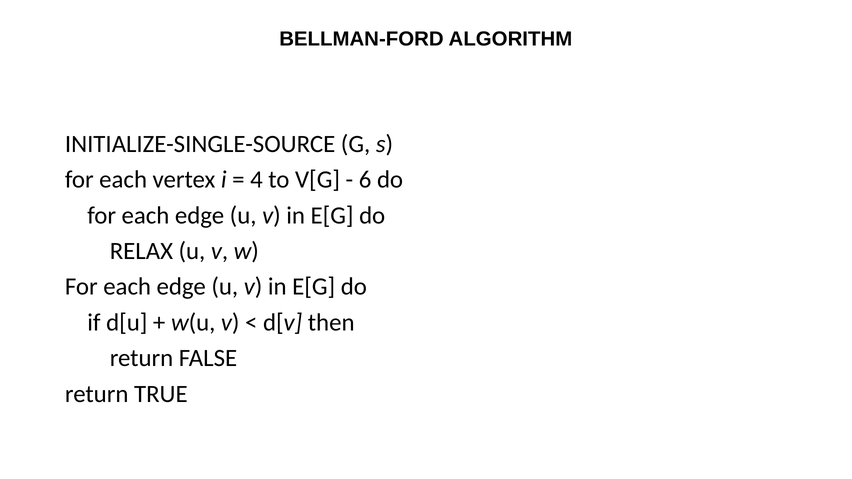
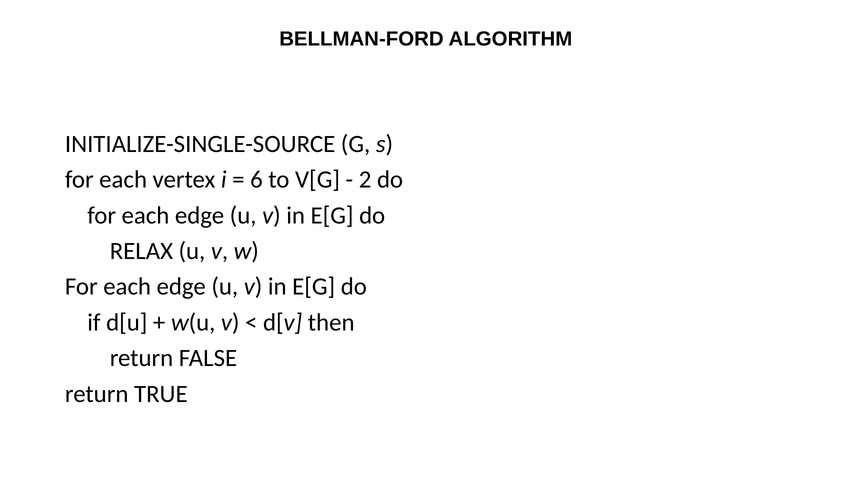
4: 4 -> 6 (256, 180)
6: 6 -> 2 (365, 180)
